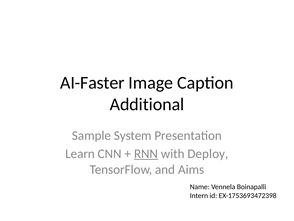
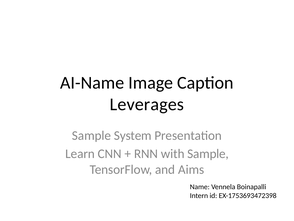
AI-Faster: AI-Faster -> AI-Name (92, 83)
Additional: Additional -> Leverages (147, 104)
RNN underline: present -> none (146, 153)
with Deploy: Deploy -> Sample (208, 153)
